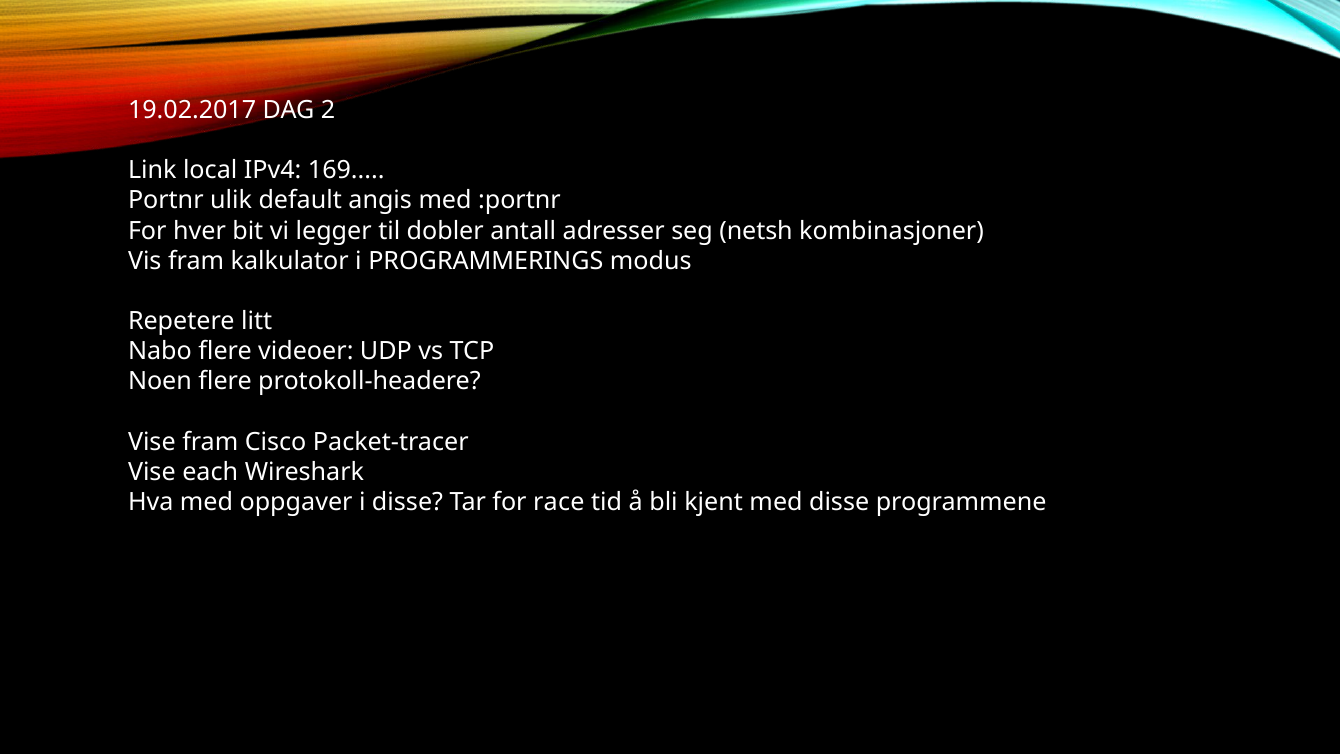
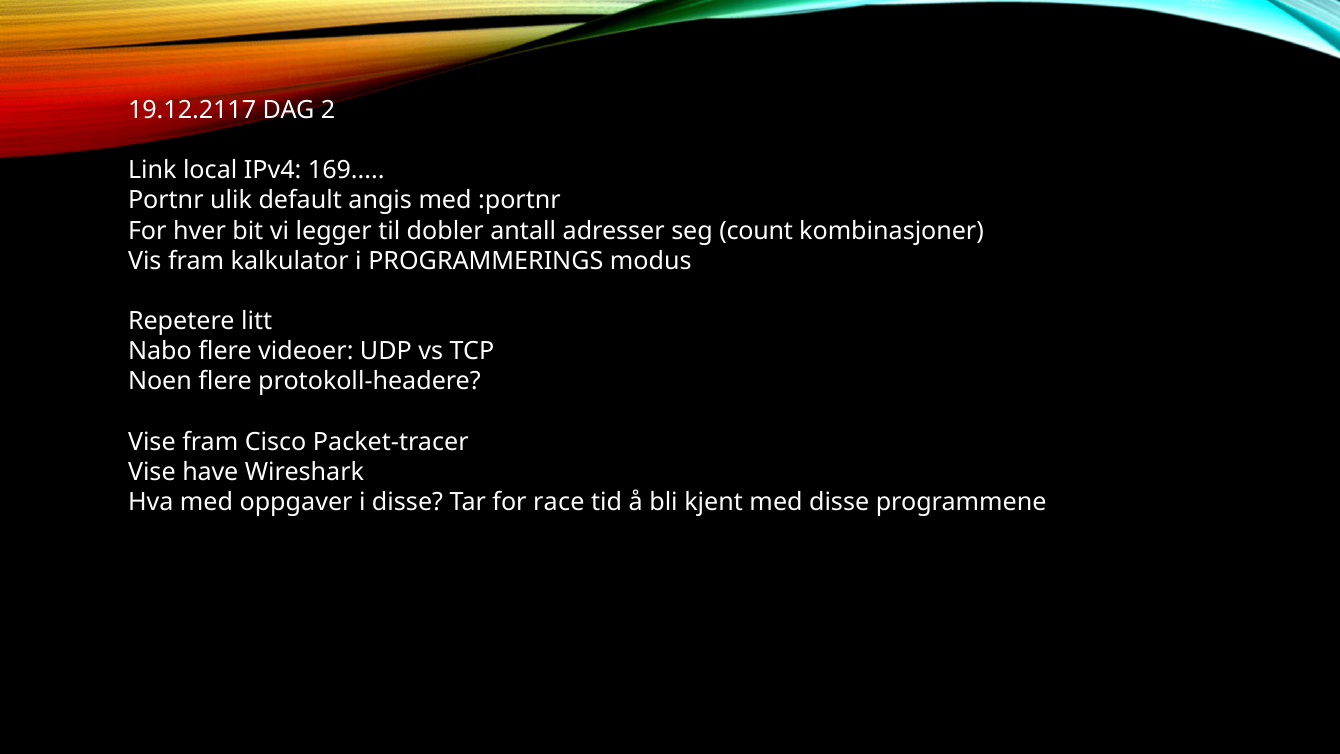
19.02.2017: 19.02.2017 -> 19.12.2117 (192, 110)
netsh: netsh -> count (756, 231)
each: each -> have (210, 472)
